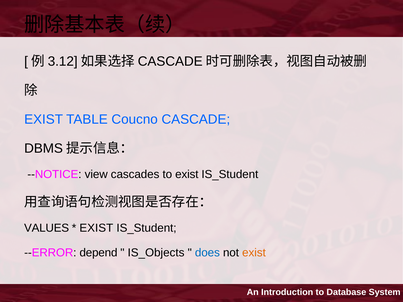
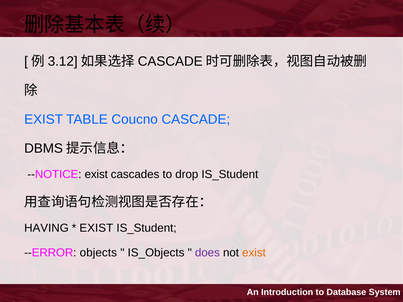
--NOTICE view: view -> exist (96, 174)
to exist: exist -> drop (187, 174)
VALUES: VALUES -> HAVING (46, 228)
depend: depend -> objects (98, 253)
does colour: blue -> purple (207, 253)
